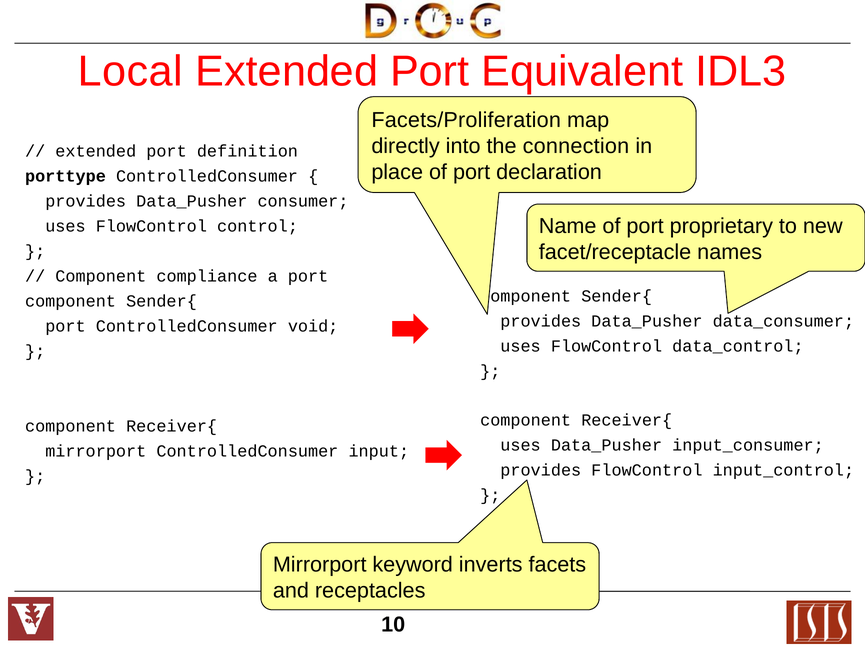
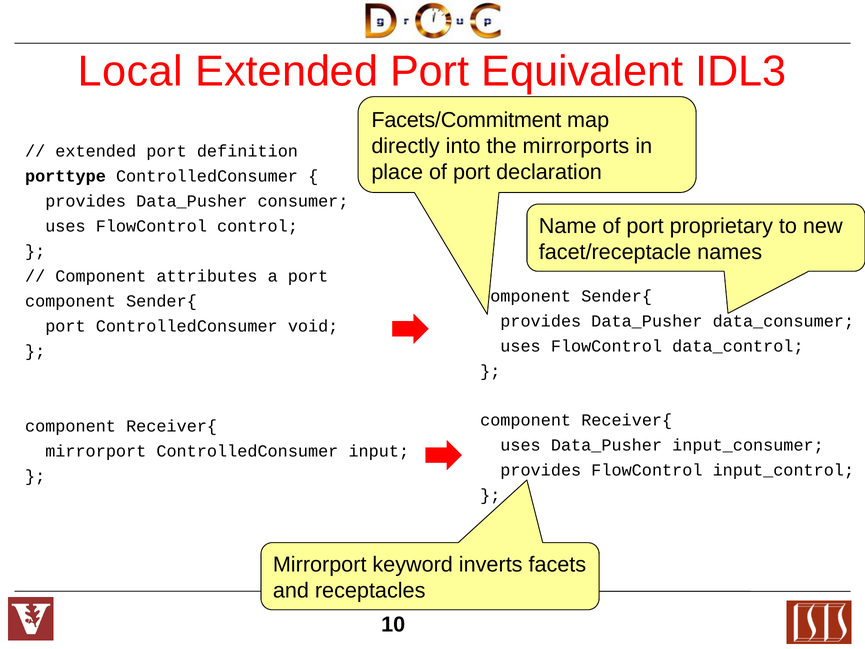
Facets/Proliferation: Facets/Proliferation -> Facets/Commitment (466, 120)
connection: connection -> mirrorports (576, 146)
compliance: compliance -> attributes (207, 276)
